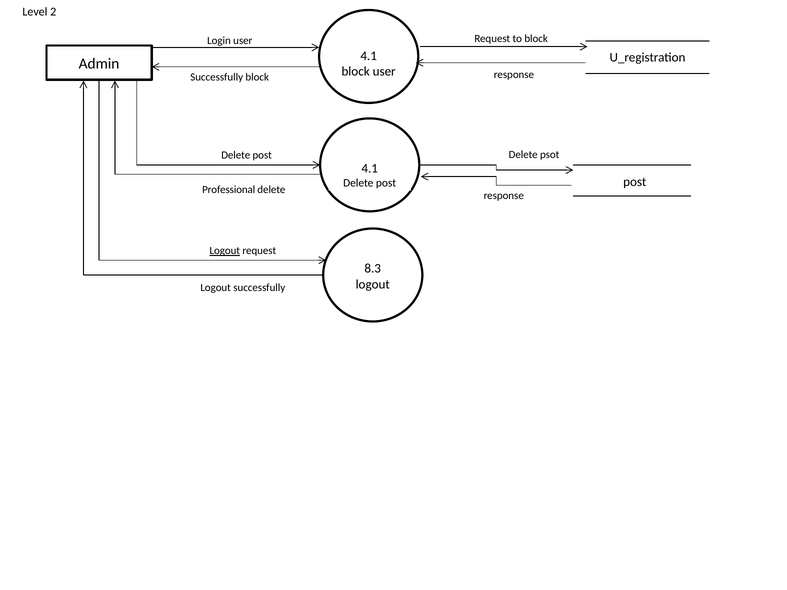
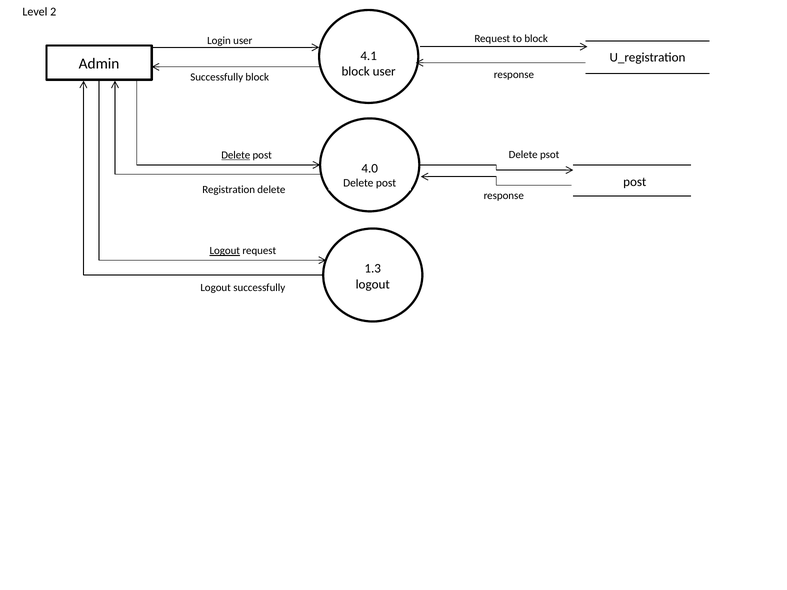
Delete underline: none -> present (236, 155)
4.1: 4.1 -> 4.0 (370, 168)
Professional: Professional -> Registration (229, 189)
8.3: 8.3 -> 1.3 (373, 269)
